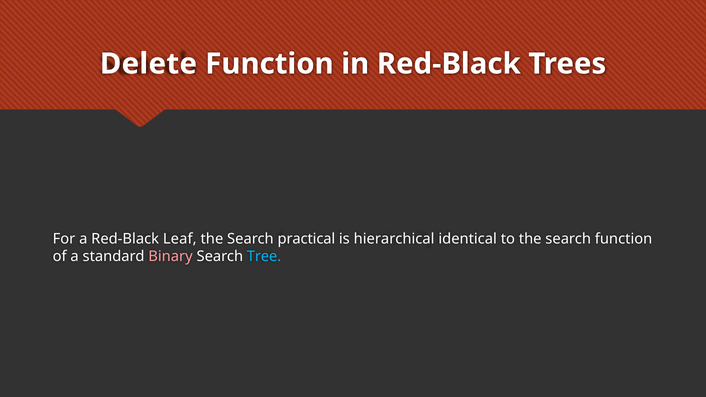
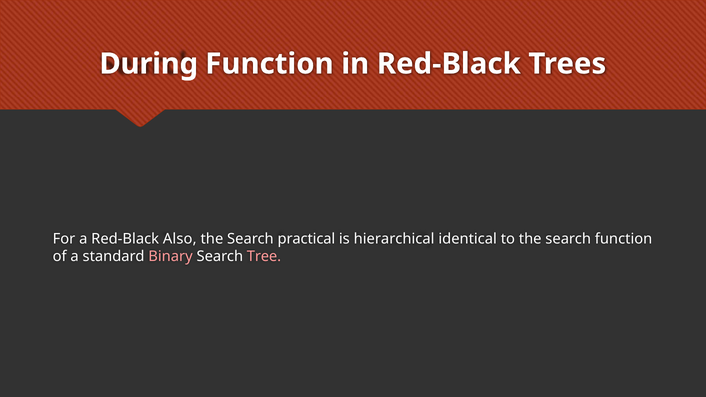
Delete: Delete -> During (149, 64)
Leaf: Leaf -> Also (180, 239)
Tree colour: light blue -> pink (264, 257)
